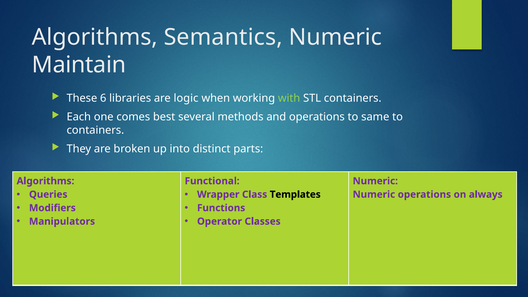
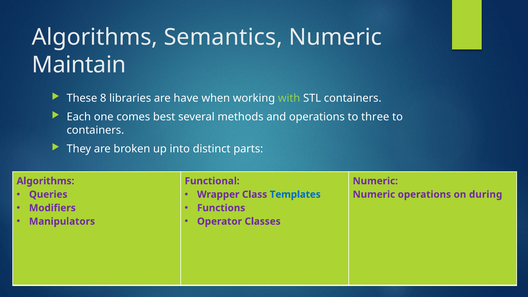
6: 6 -> 8 (103, 98)
logic: logic -> have (186, 98)
same: same -> three (375, 117)
Templates colour: black -> blue (295, 194)
always: always -> during (486, 194)
